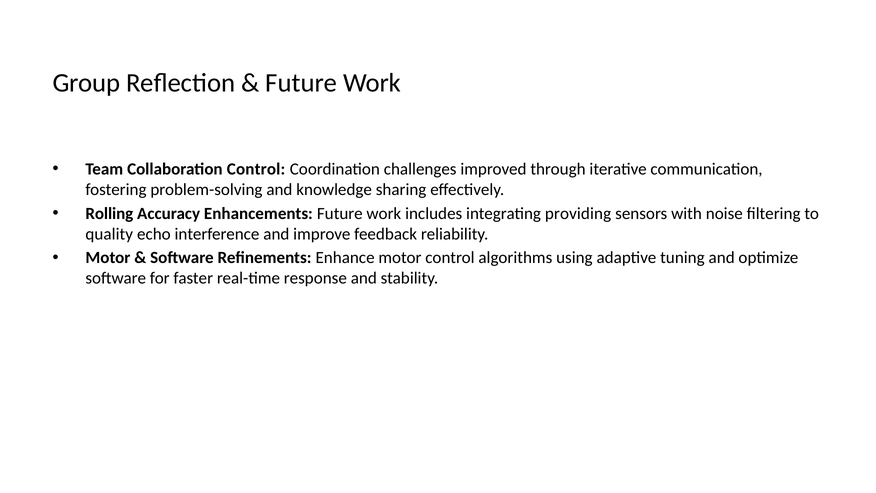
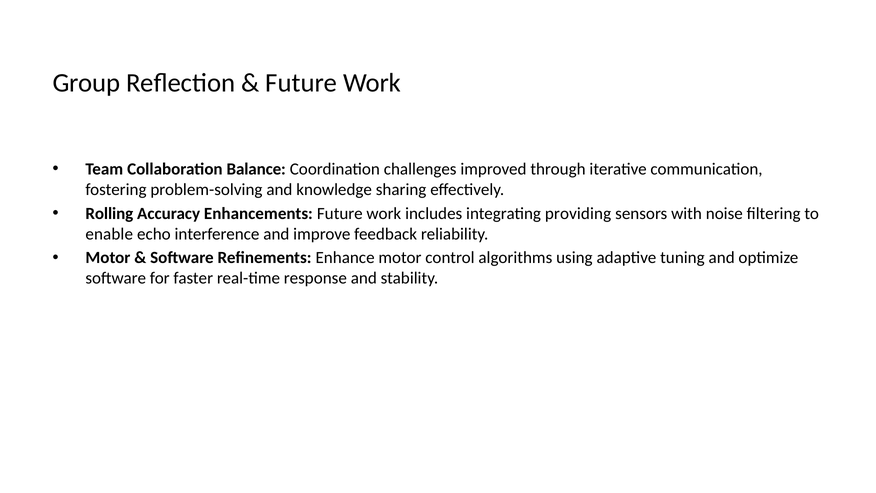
Collaboration Control: Control -> Balance (256, 169)
quality: quality -> enable (109, 234)
